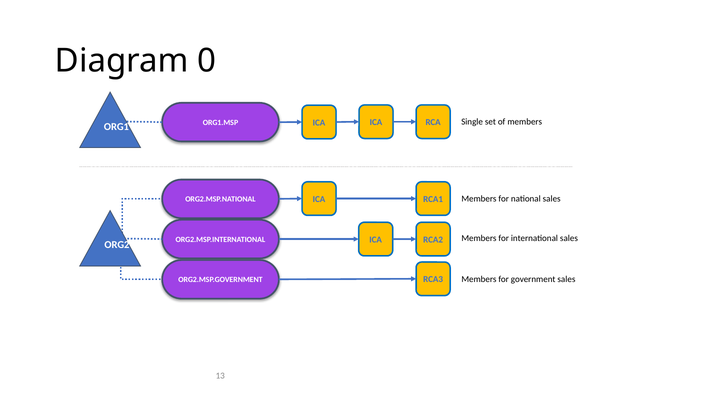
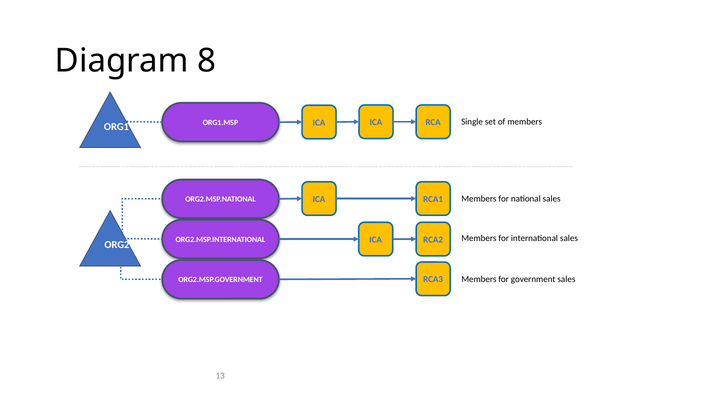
0: 0 -> 8 (207, 61)
